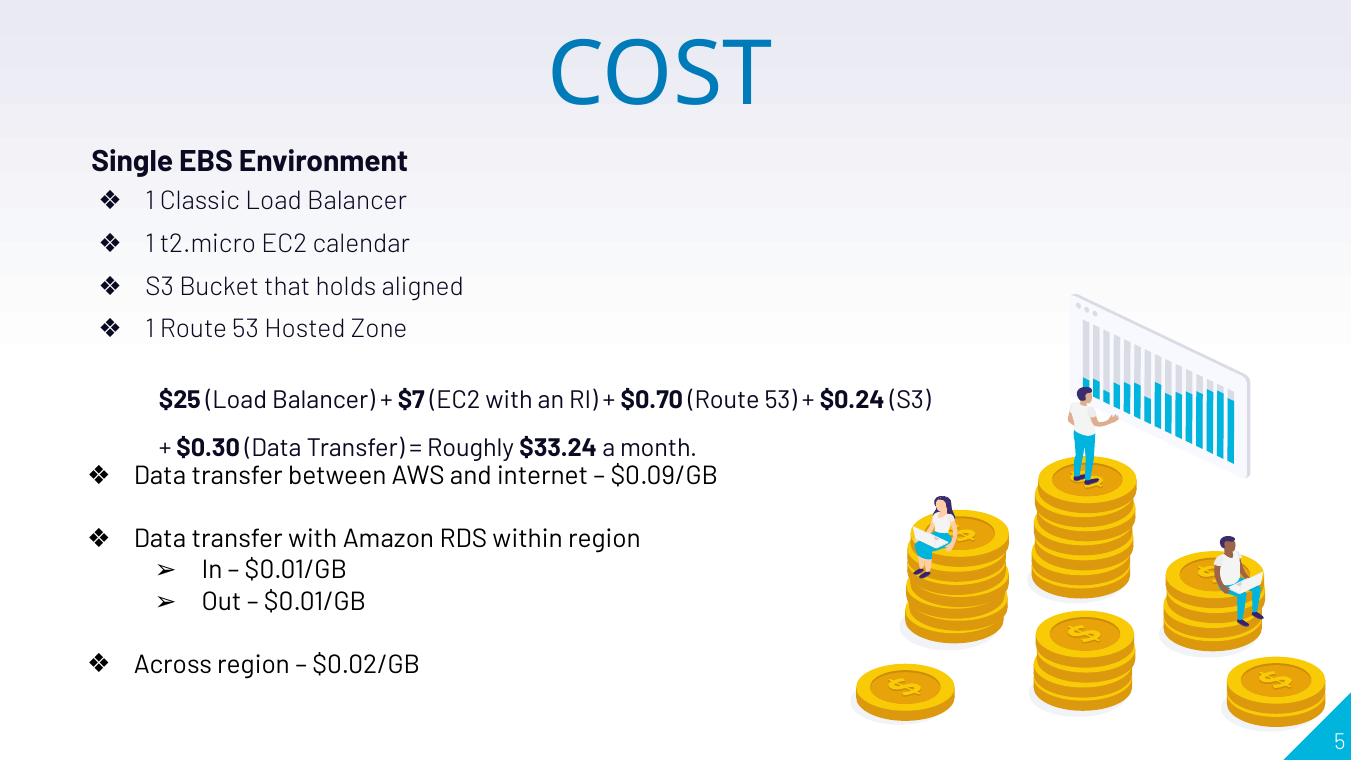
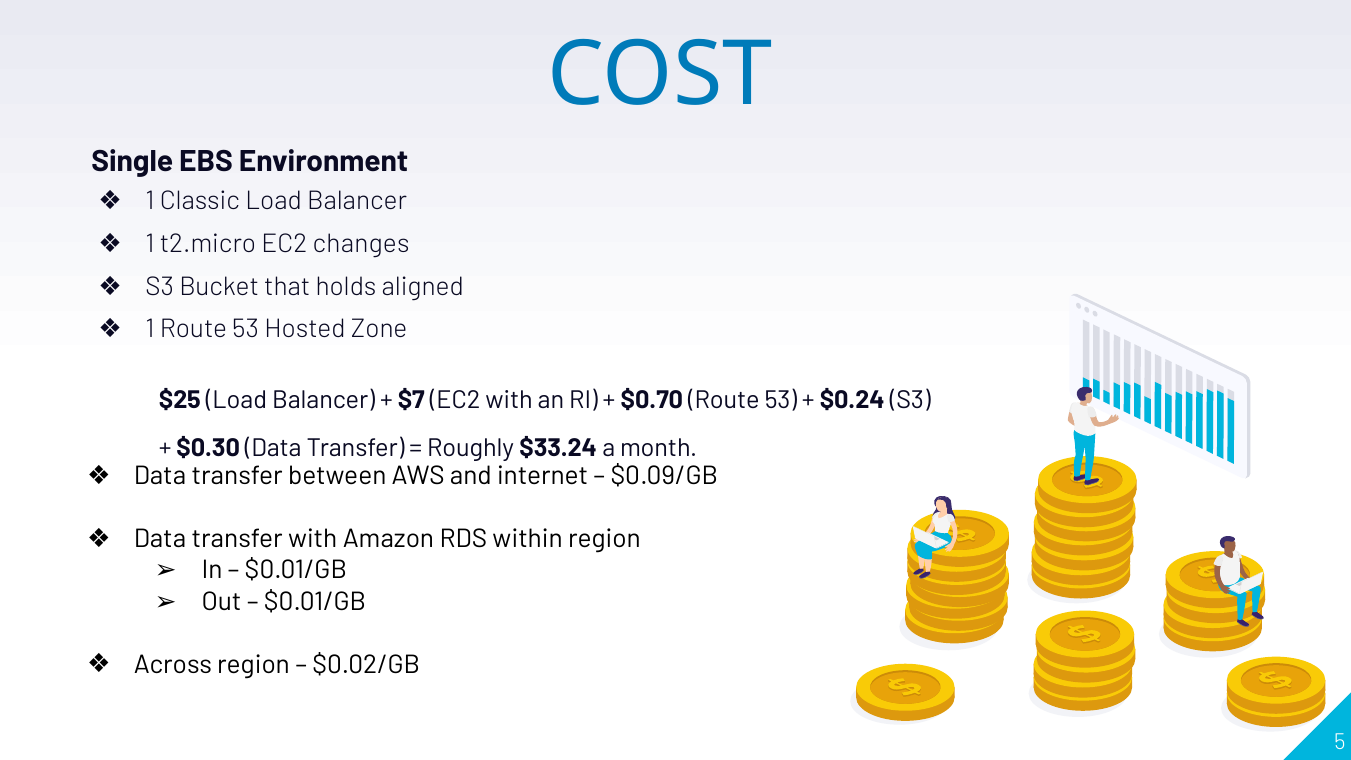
calendar: calendar -> changes (361, 244)
